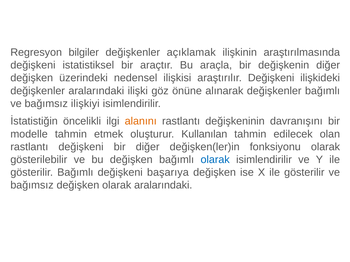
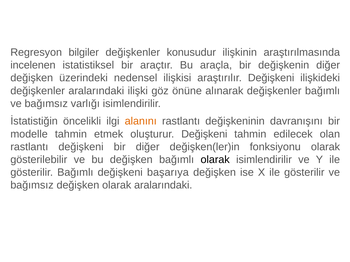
açıklamak: açıklamak -> konusudur (191, 52)
değişkeni: değişkeni -> incelenen (33, 65)
ilişkiyi: ilişkiyi -> varlığı (85, 104)
oluşturur Kullanılan: Kullanılan -> Değişkeni (204, 134)
olarak colour: blue -> black (215, 160)
